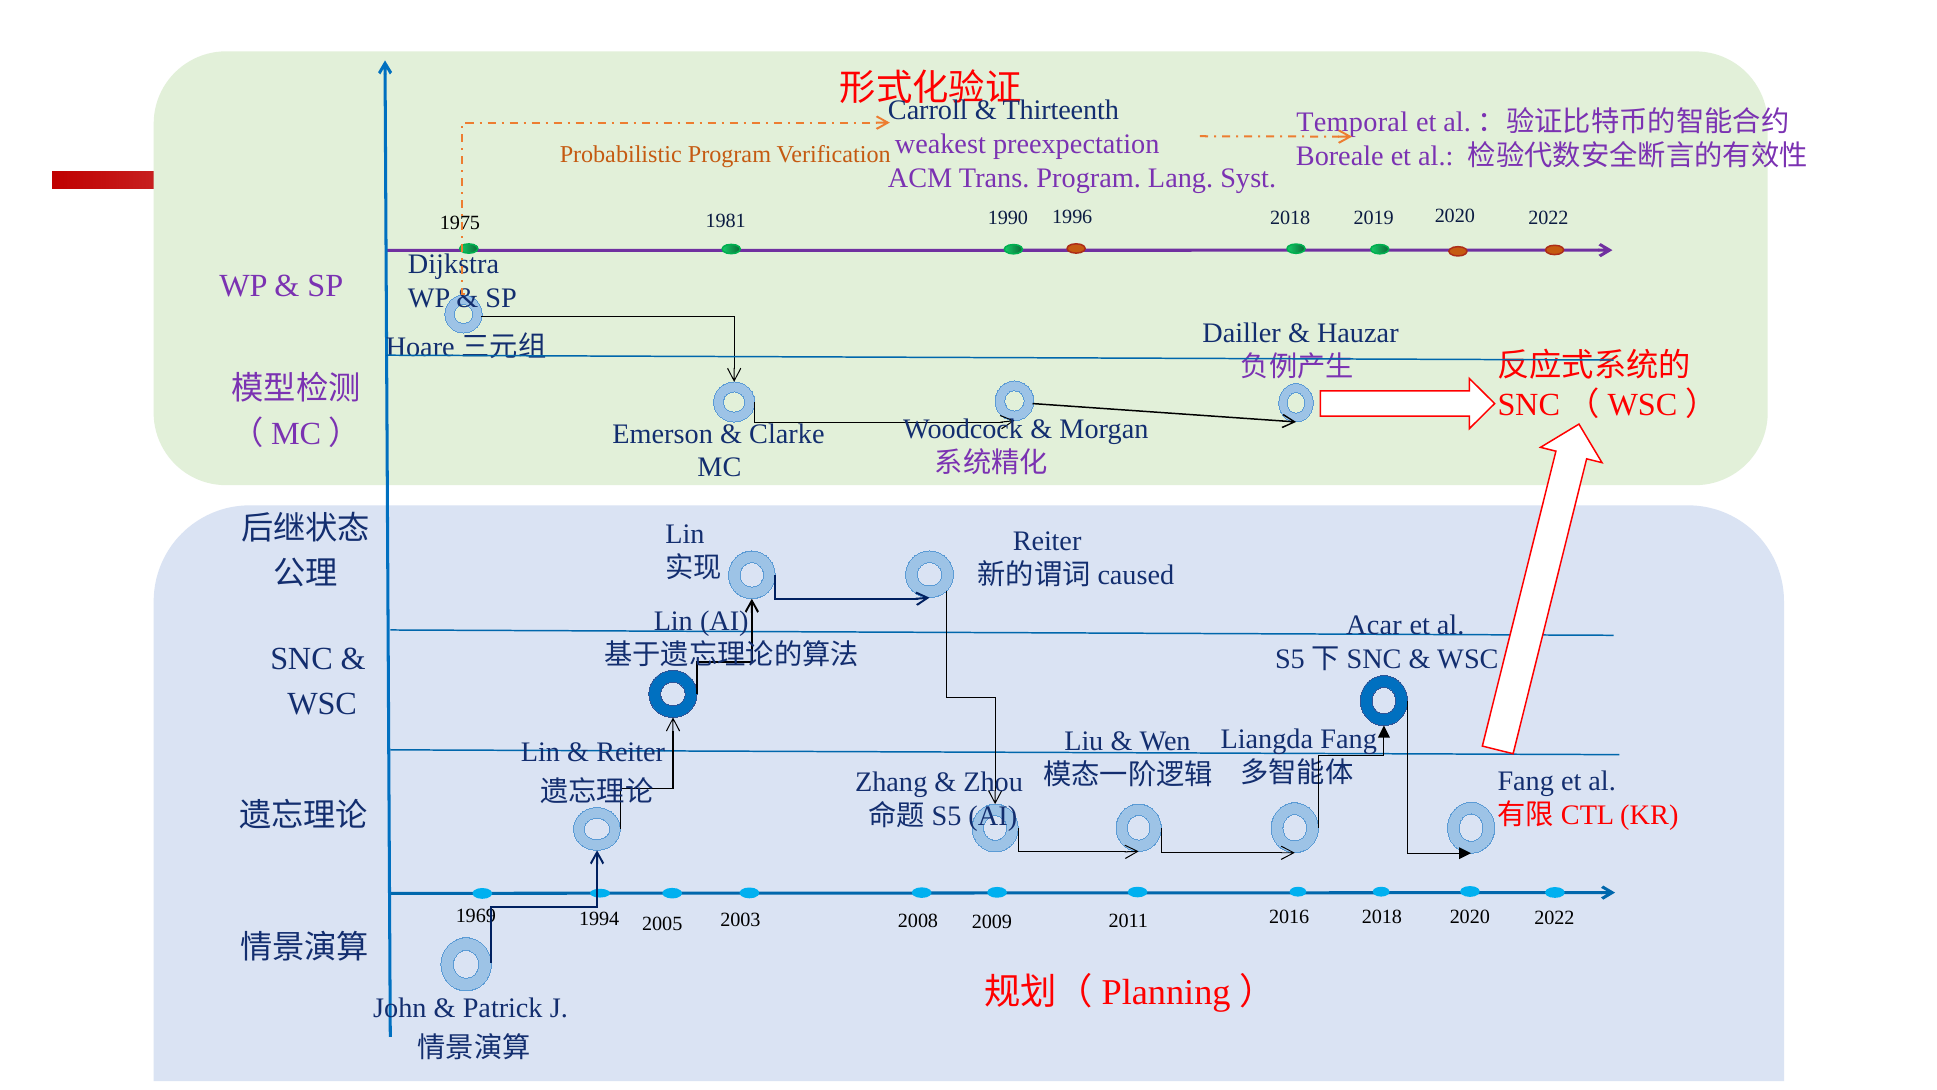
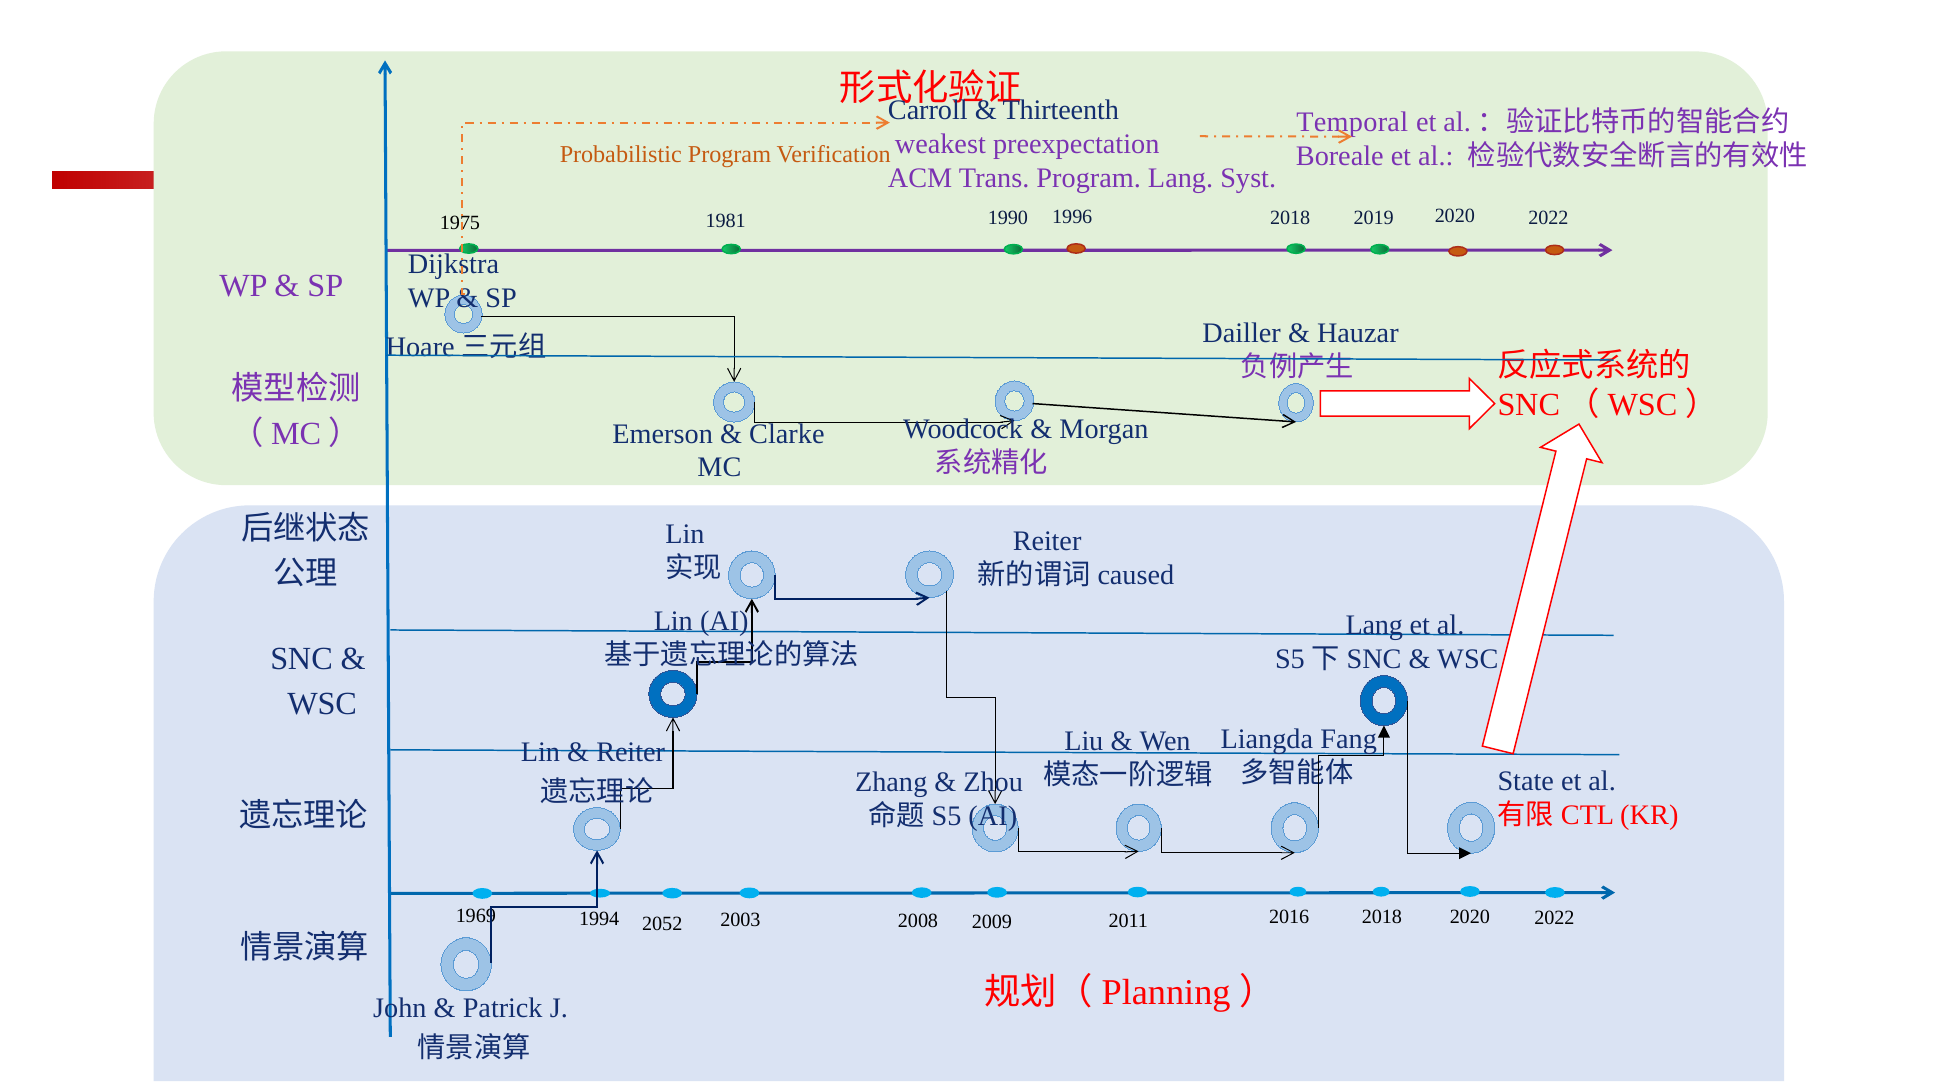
Acar: Acar -> Lang (1374, 625)
Fang: Fang -> State (1526, 781)
2005: 2005 -> 2052 (662, 923)
